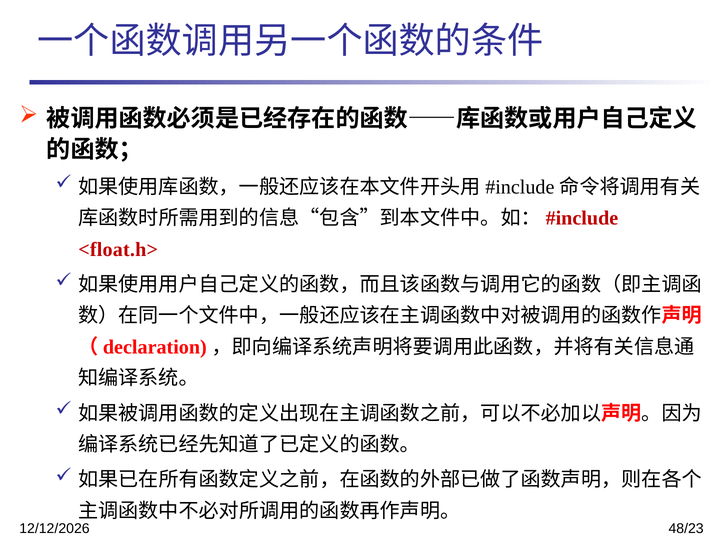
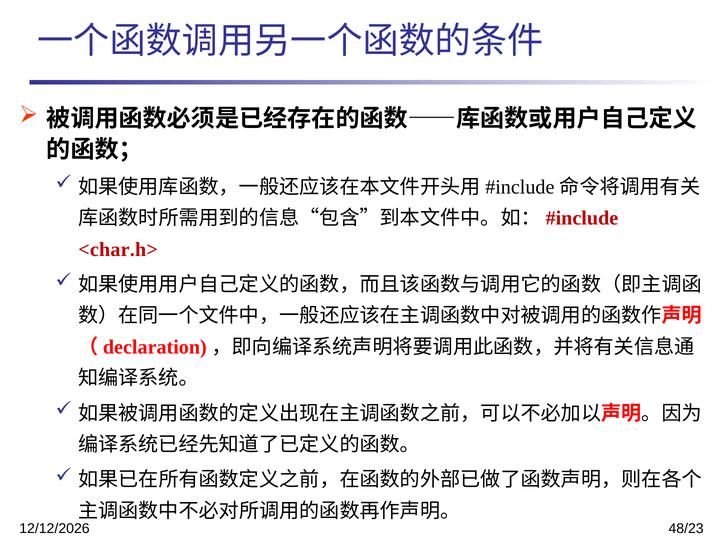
<float.h>: <float.h> -> <char.h> (118, 249)
